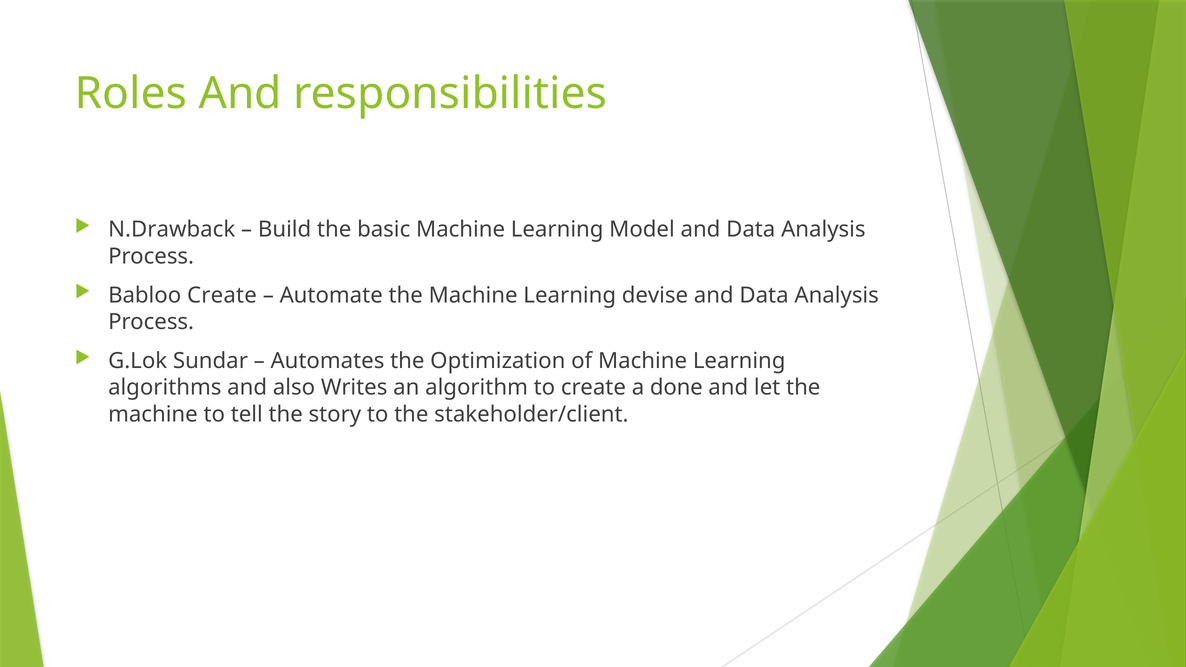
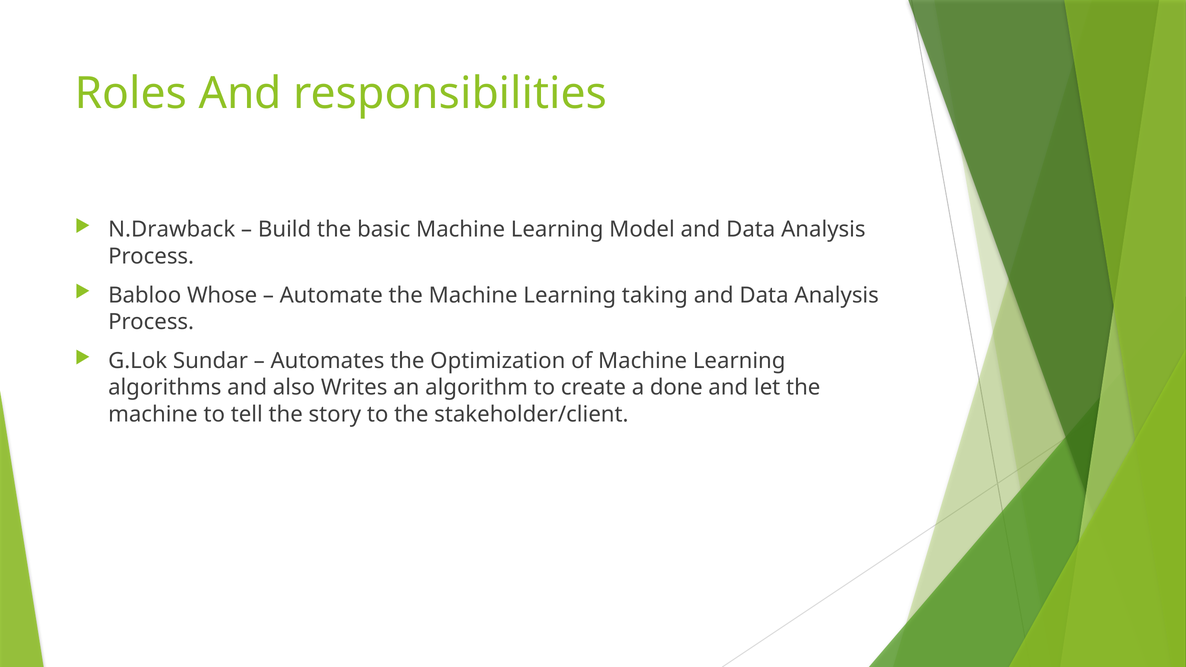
Babloo Create: Create -> Whose (222, 295)
devise: devise -> taking (655, 295)
